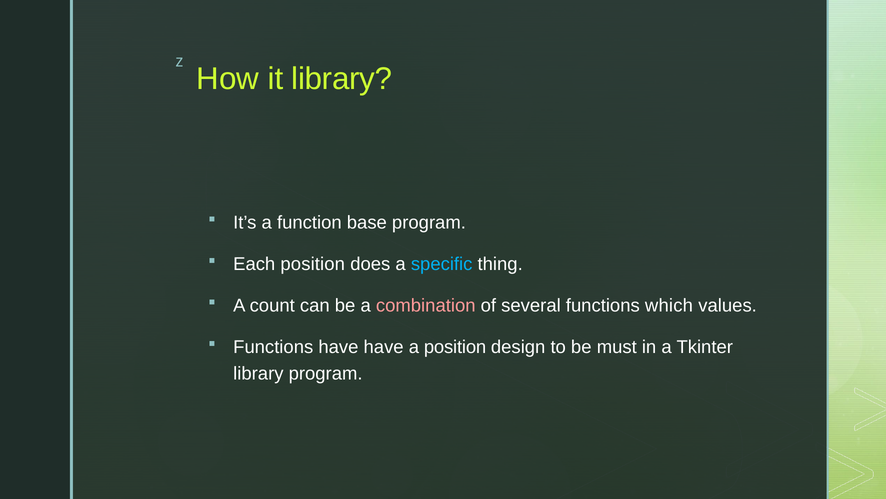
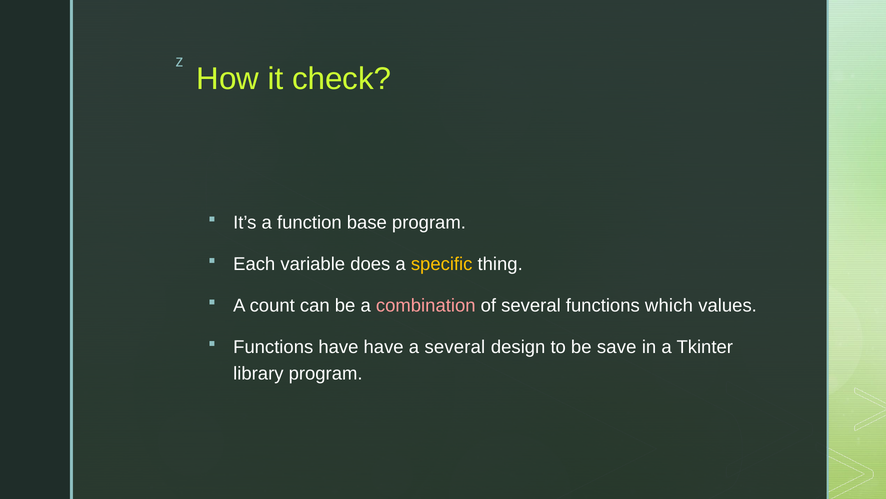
it library: library -> check (342, 79)
Each position: position -> variable (313, 264)
specific colour: light blue -> yellow (442, 264)
a position: position -> several (455, 347)
must: must -> save (617, 347)
